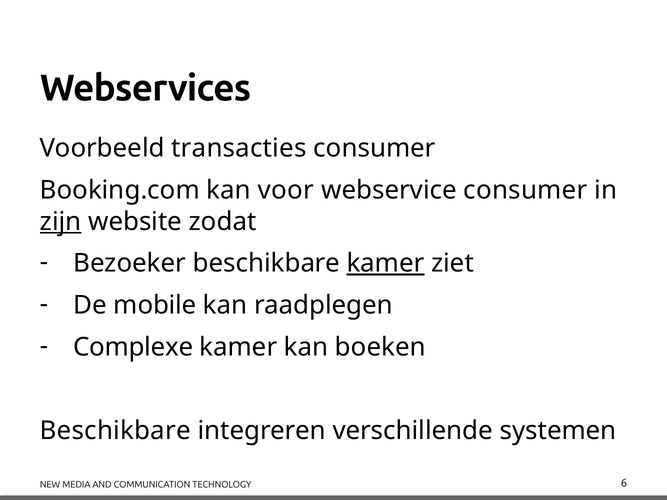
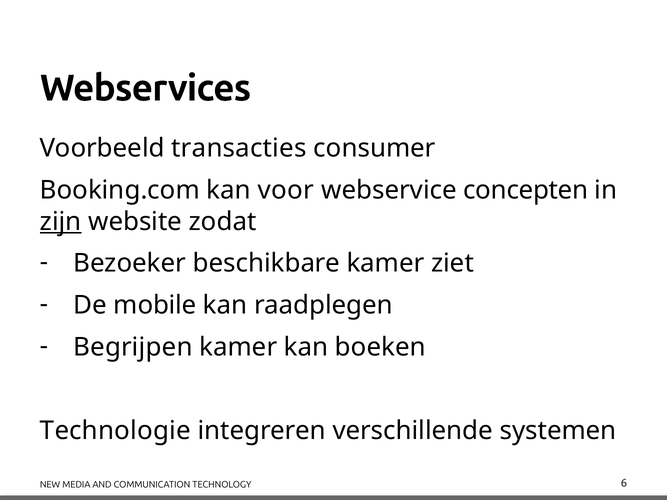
webservice consumer: consumer -> concepten (526, 190)
kamer underline: present -> none (385, 263)
Complexe: Complexe -> Begrijpen (133, 347)
Beschikbare: Beschikbare -> Technologie (115, 431)
